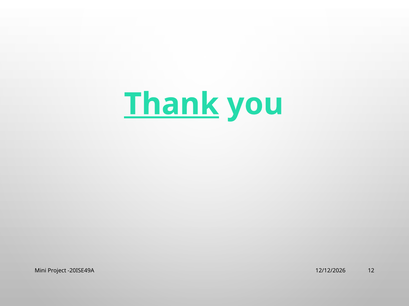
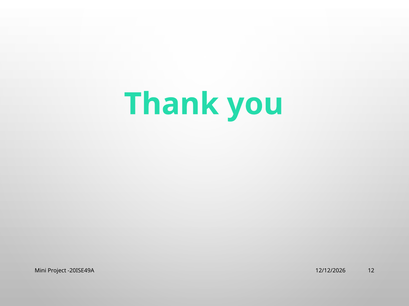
Thank underline: present -> none (171, 104)
